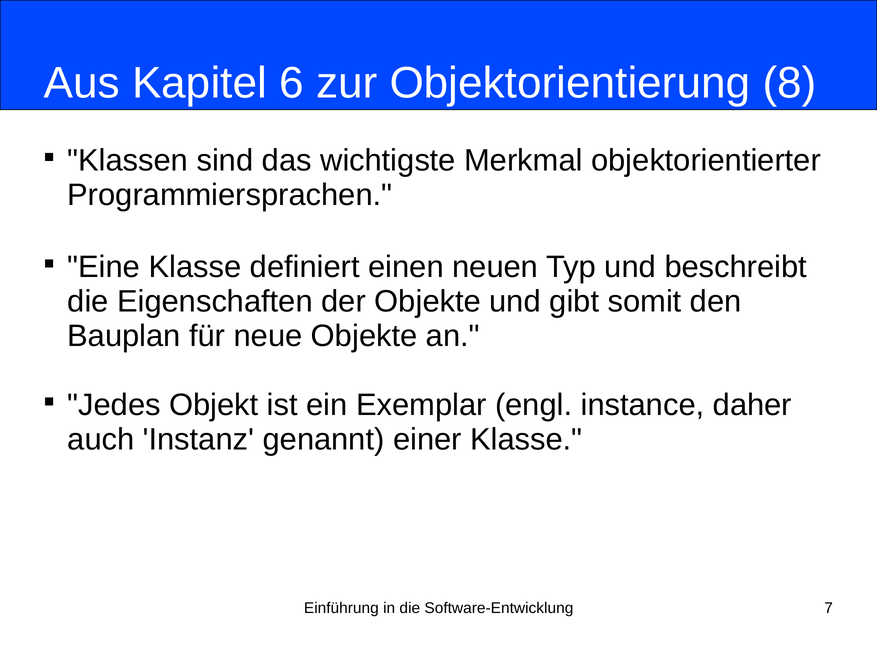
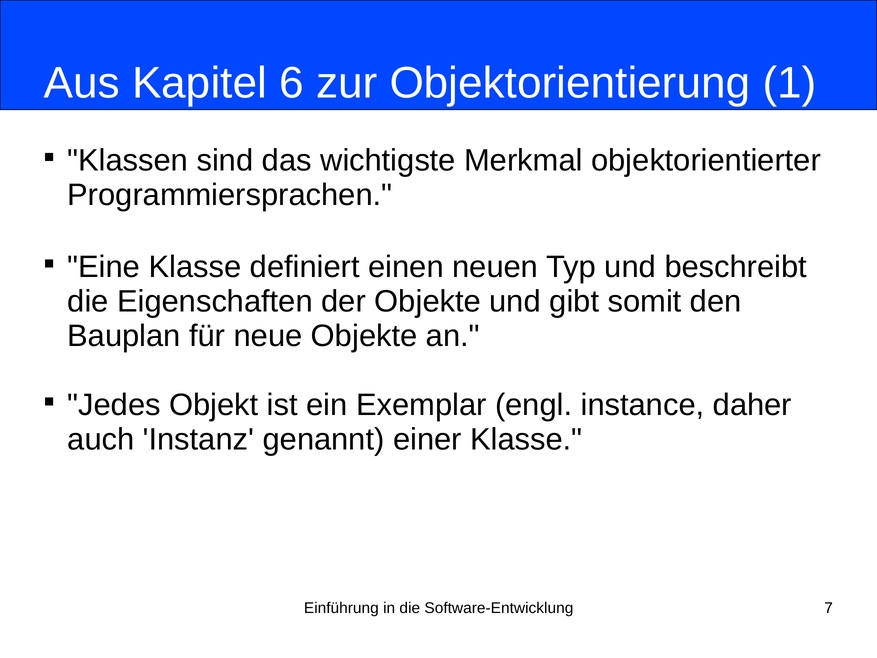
8: 8 -> 1 (790, 83)
